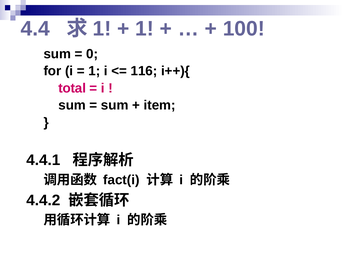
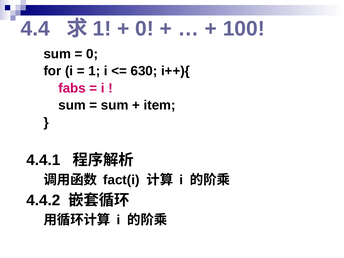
1: 1 -> 0 (145, 29)
116: 116 -> 630 (144, 71)
total: total -> fabs (72, 88)
